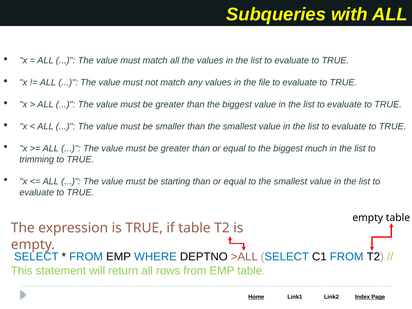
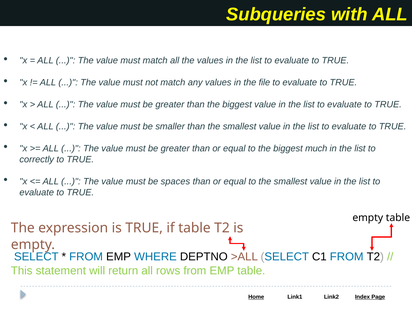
trimming: trimming -> correctly (37, 159)
starting: starting -> spaces (175, 181)
